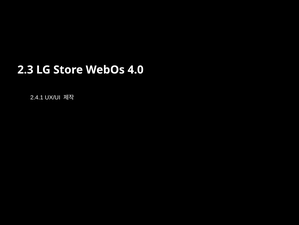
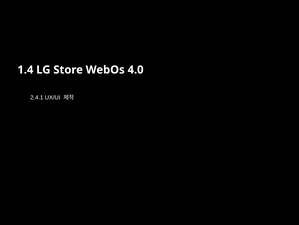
2.3: 2.3 -> 1.4 (25, 70)
